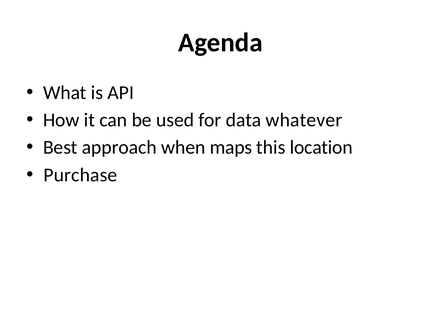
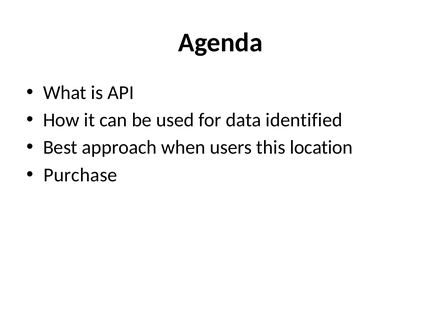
whatever: whatever -> identified (304, 120)
maps: maps -> users (231, 147)
